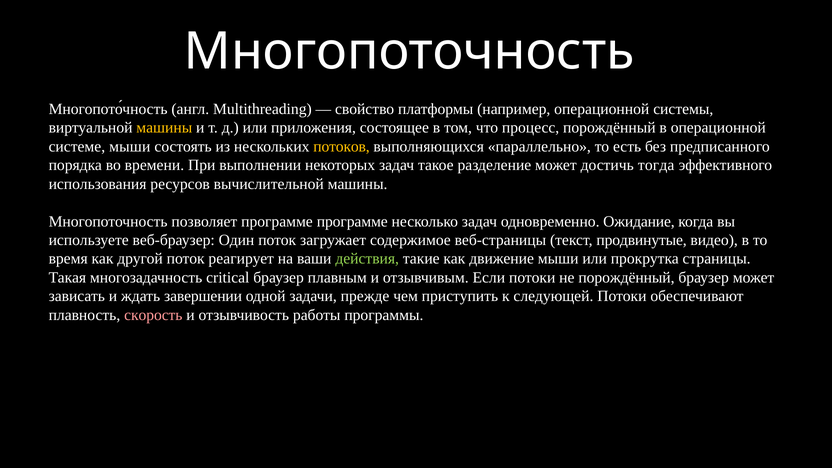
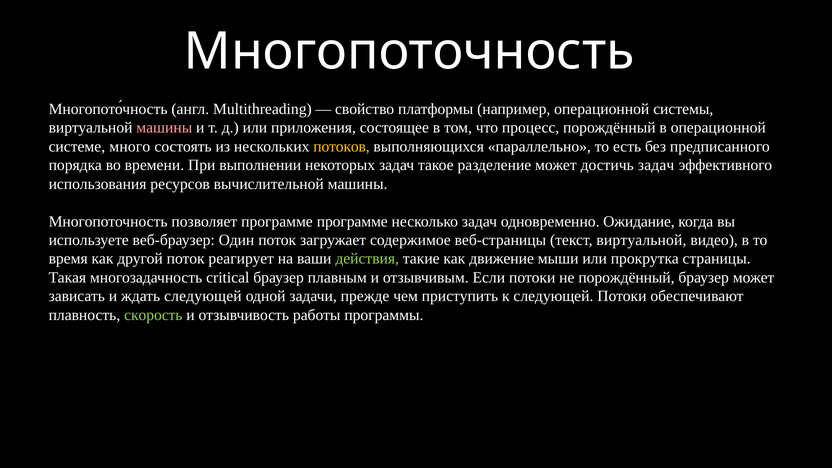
машины colour: yellow -> pink (164, 128)
системе мыши: мыши -> много (130, 147)
достичь тогда: тогда -> задач (656, 165)
текст продвинутые: продвинутые -> виртуальной (641, 240)
ждать завершении: завершении -> следующей (203, 296)
скорость colour: pink -> light green (153, 315)
